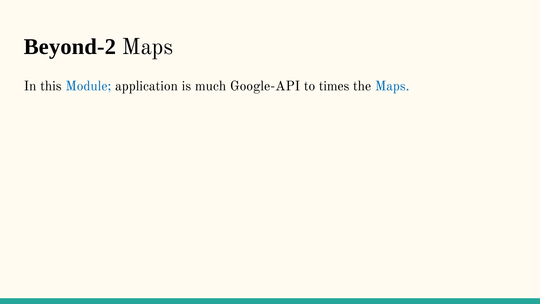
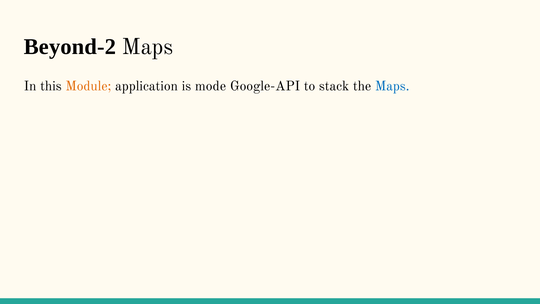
Module colour: blue -> orange (88, 86)
much: much -> mode (211, 86)
times: times -> stack (334, 86)
